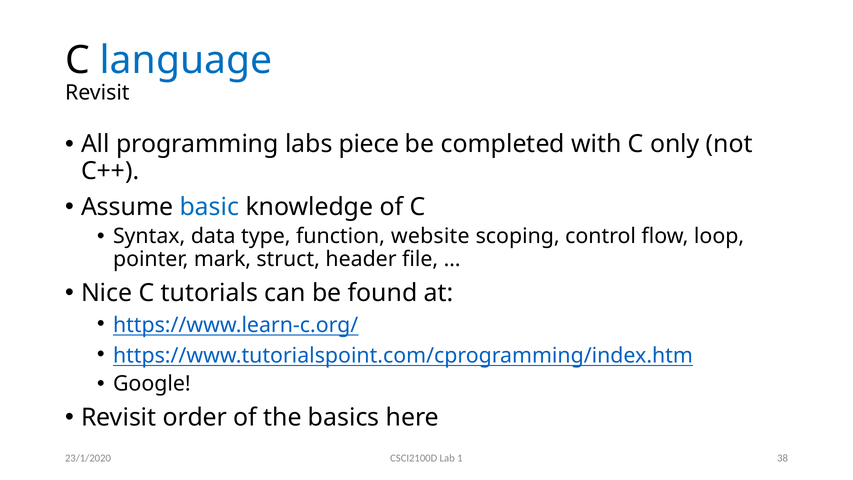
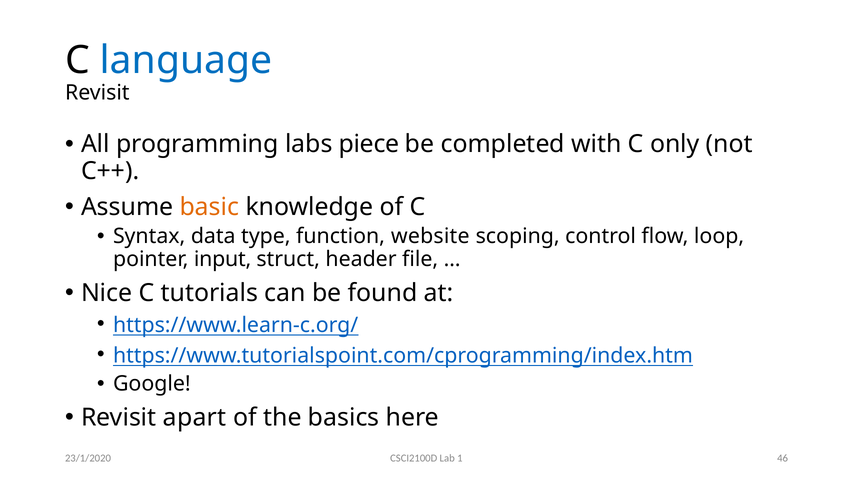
basic colour: blue -> orange (209, 207)
mark: mark -> input (223, 259)
order: order -> apart (195, 418)
38: 38 -> 46 (783, 458)
